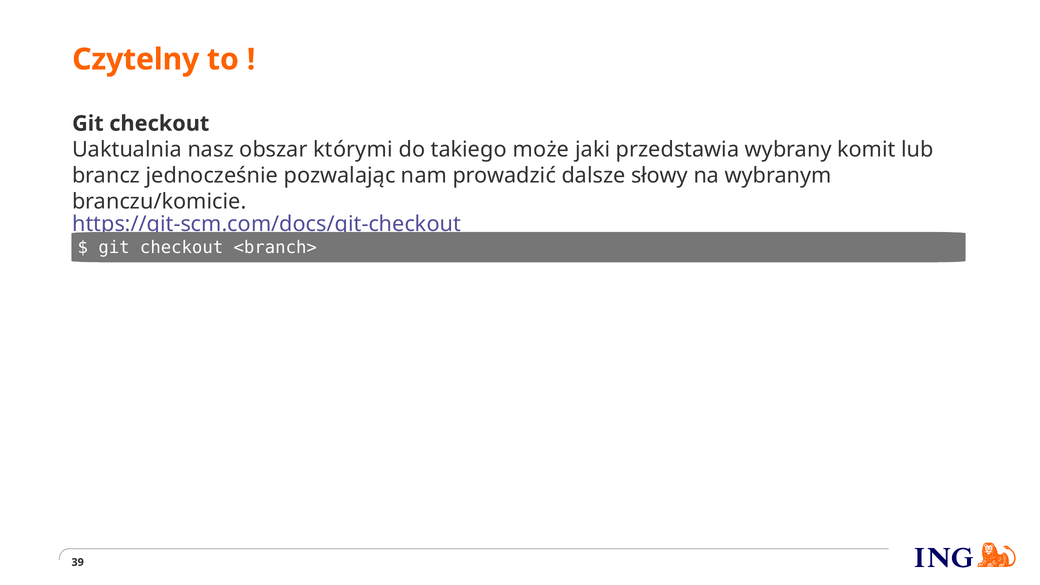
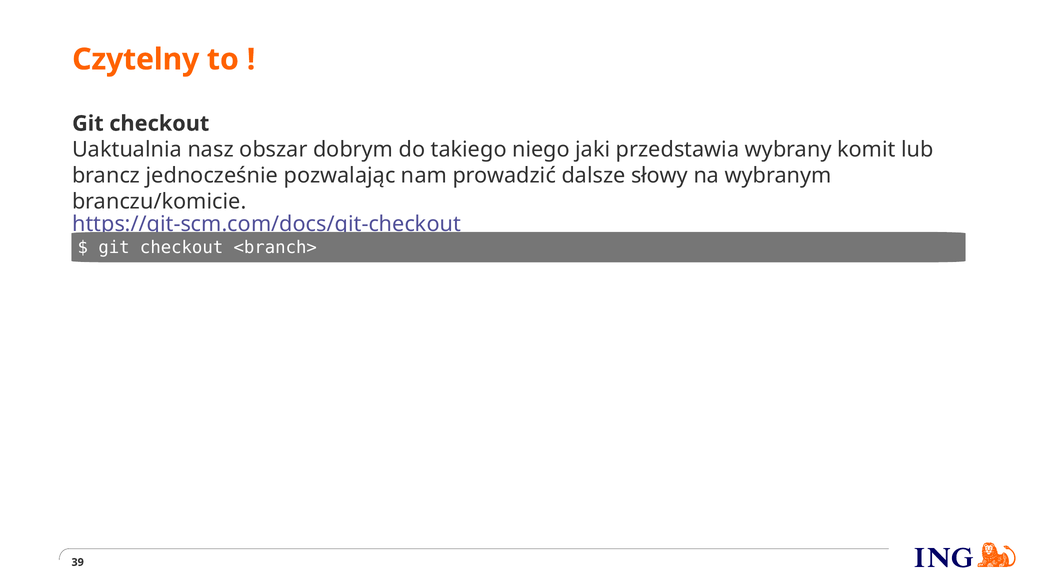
którymi: którymi -> dobrym (353, 150)
może: może -> niego (541, 150)
